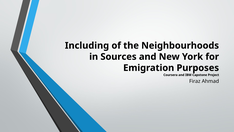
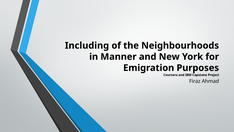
Sources: Sources -> Manner (118, 57)
